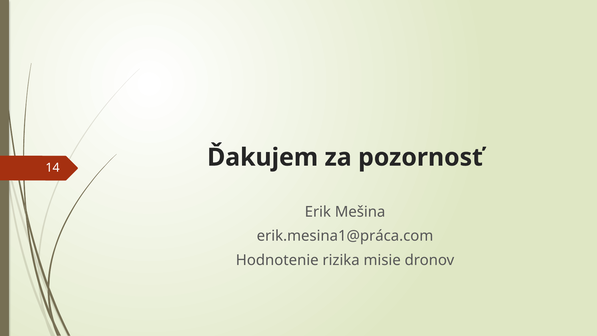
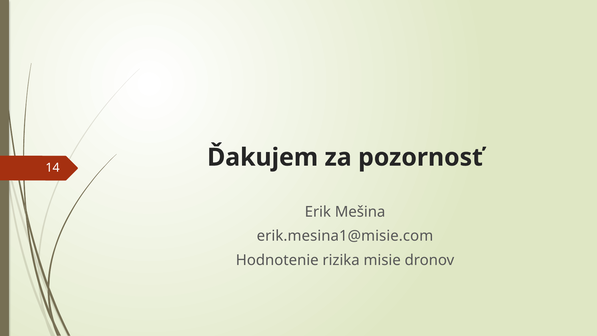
erik.mesina1@práca.com: erik.mesina1@práca.com -> erik.mesina1@misie.com (345, 236)
